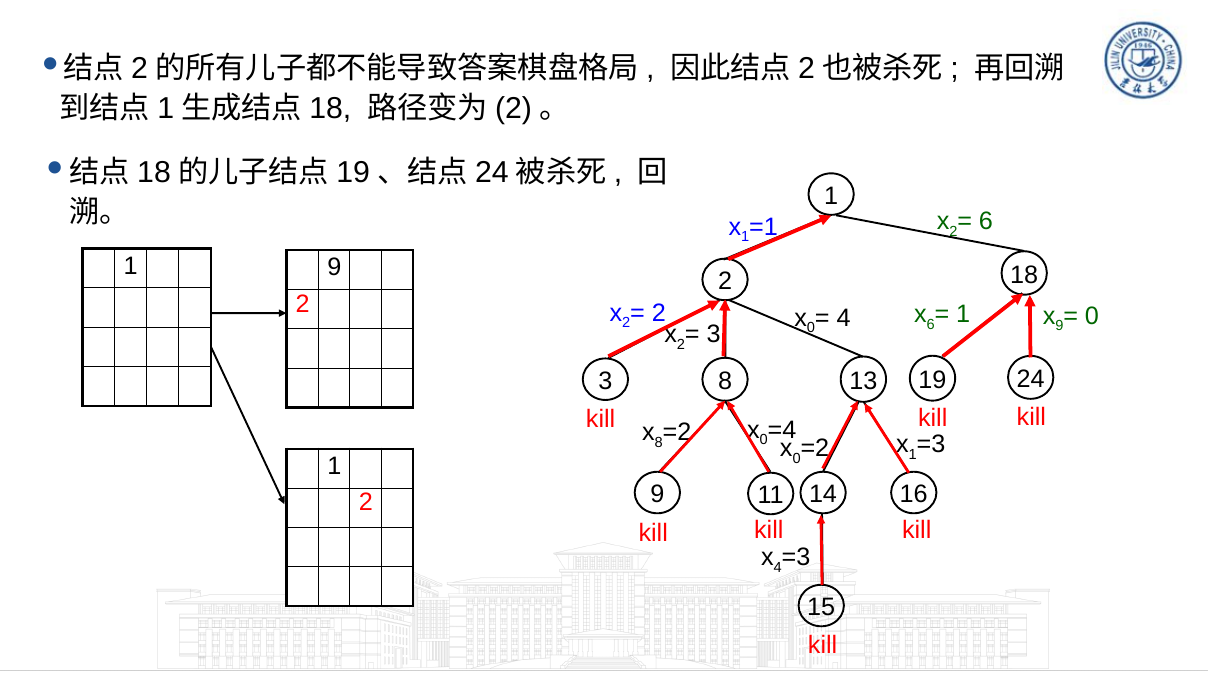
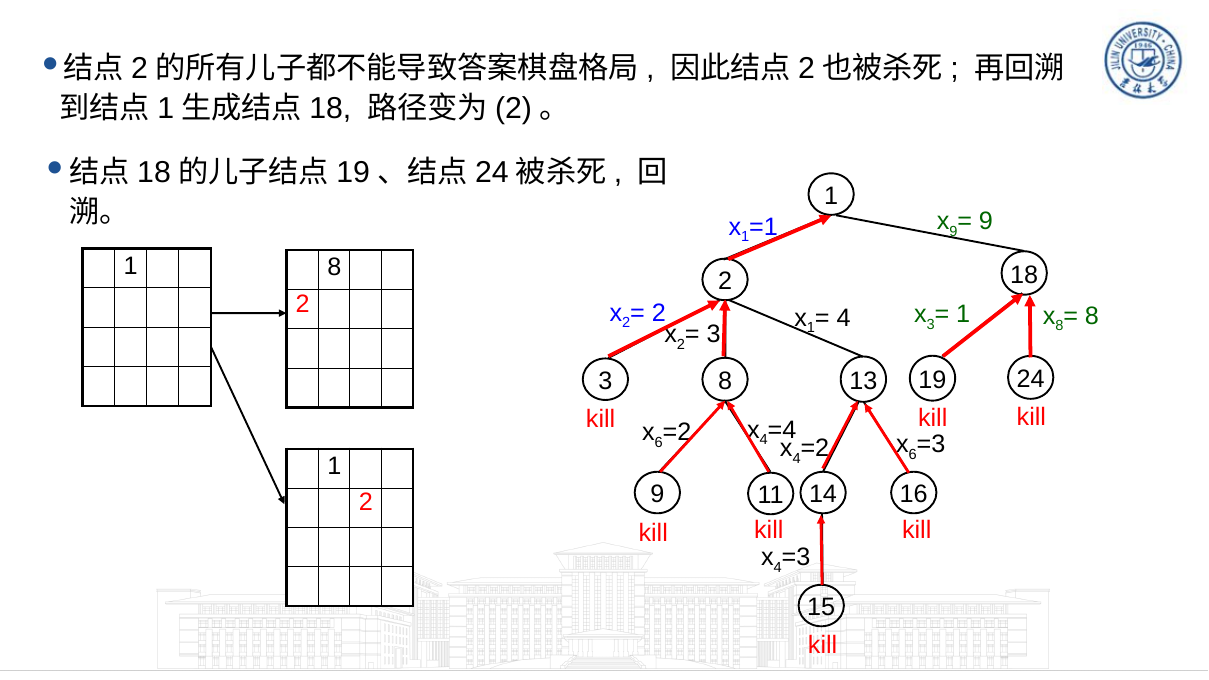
2: 2 -> 9 (953, 231)
6: 6 -> 9 (986, 222)
1 9: 9 -> 8 (334, 267)
6: 6 -> 3 (931, 324)
9: 9 -> 8 (1059, 326)
0: 0 -> 8 (1092, 316)
0: 0 -> 1 (811, 328)
0: 0 -> 4 (764, 440)
8: 8 -> 6 (659, 442)
1: 1 -> 6 (913, 454)
0: 0 -> 4 (797, 458)
